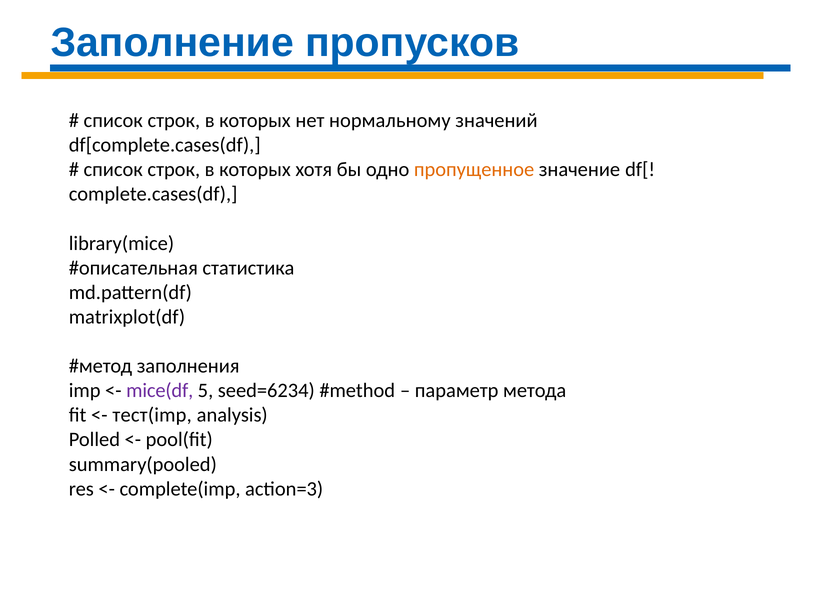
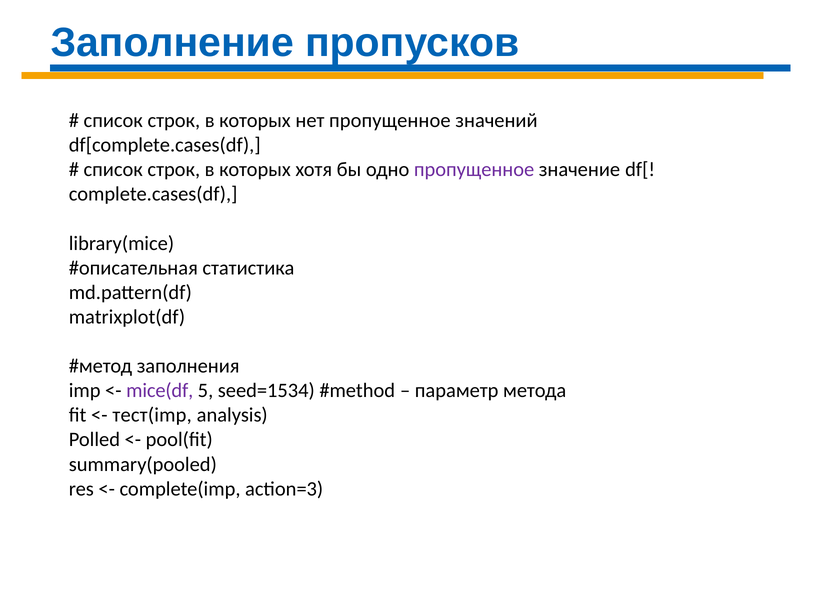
нет нормальному: нормальному -> пропущенное (390, 121)
пропущенное colour: orange -> purple (474, 170)
seed=6234: seed=6234 -> seed=1534 (266, 391)
